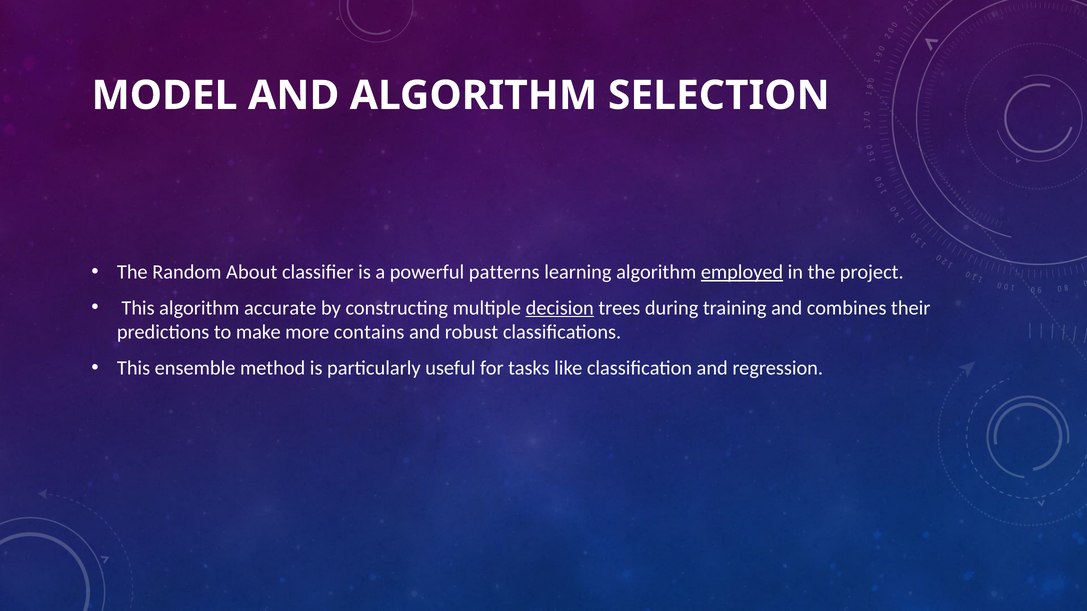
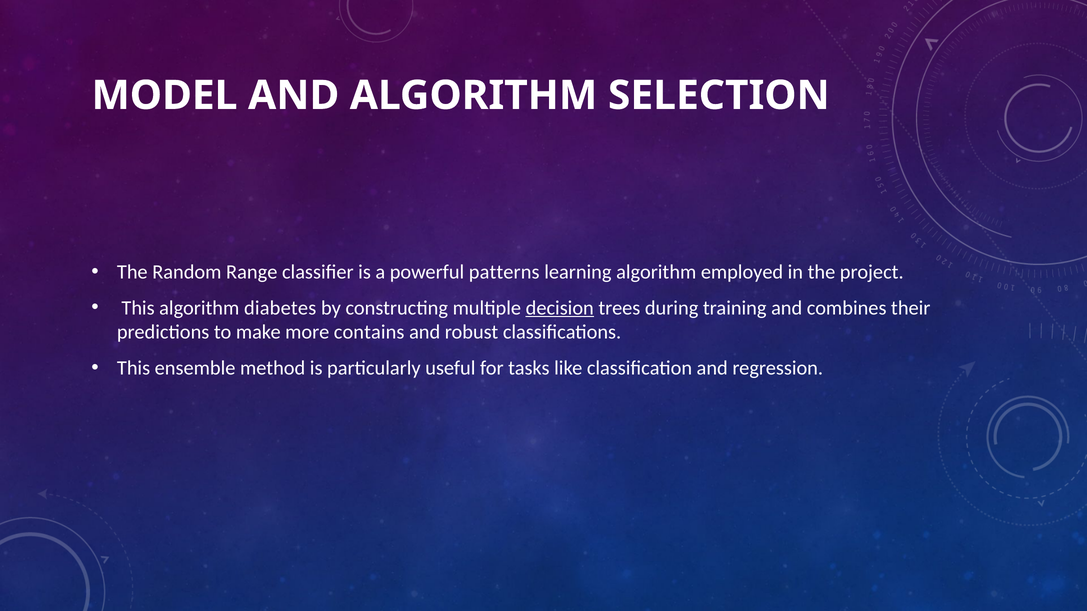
About: About -> Range (252, 272)
employed underline: present -> none (742, 272)
accurate: accurate -> diabetes (280, 308)
